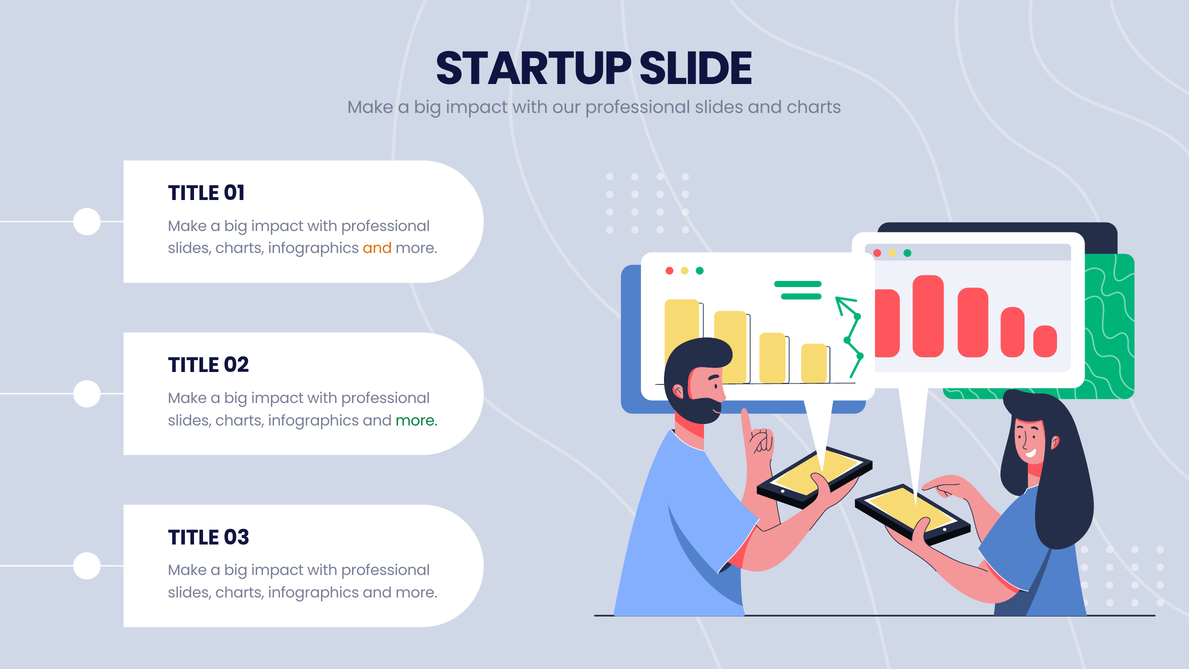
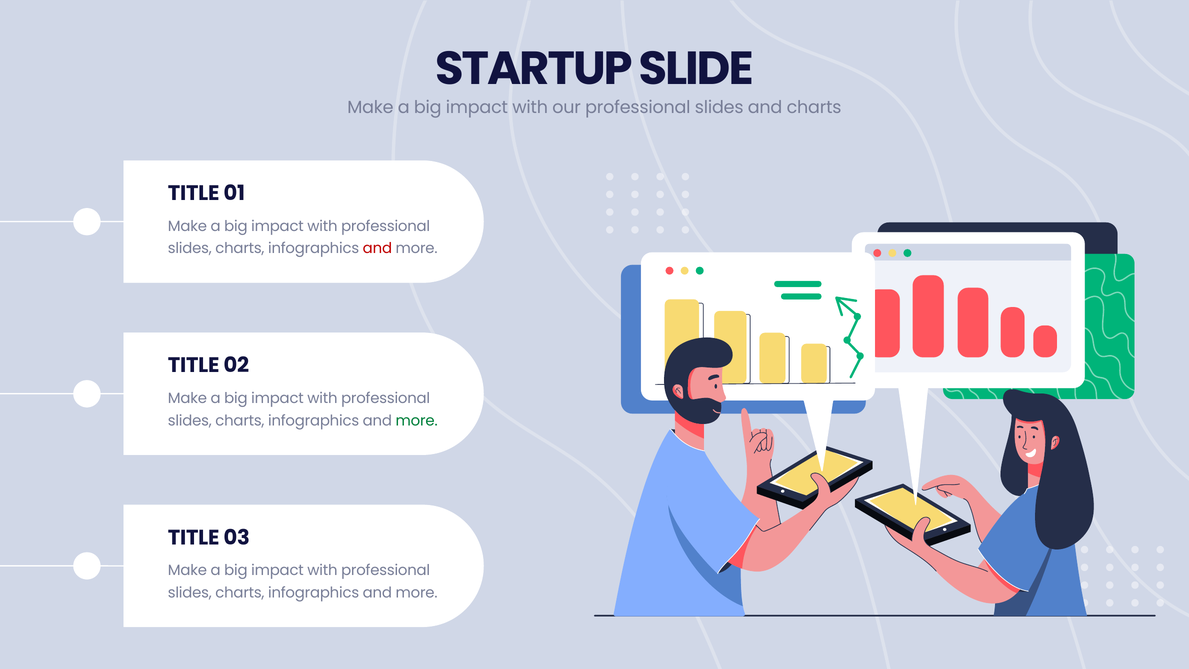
and colour: orange -> red (377, 249)
